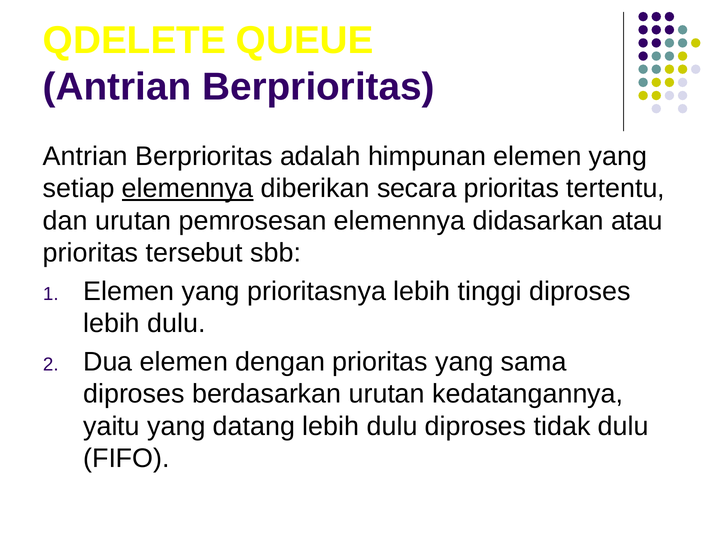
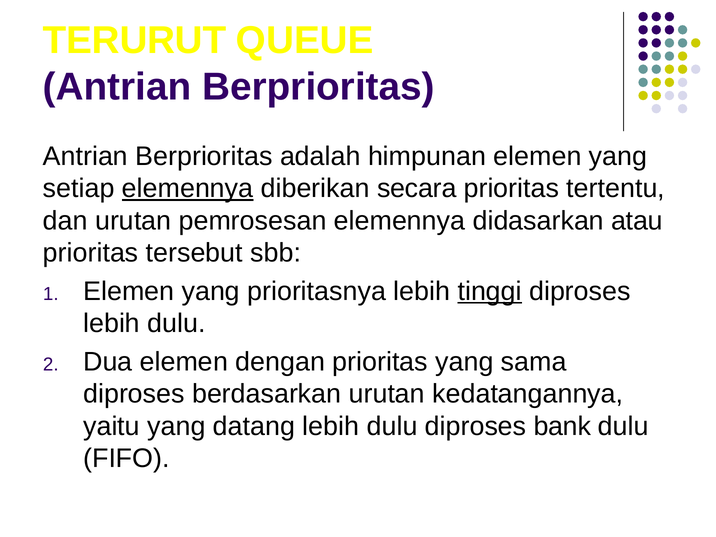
QDELETE: QDELETE -> TERURUT (135, 40)
tinggi underline: none -> present (490, 291)
tidak: tidak -> bank (562, 426)
